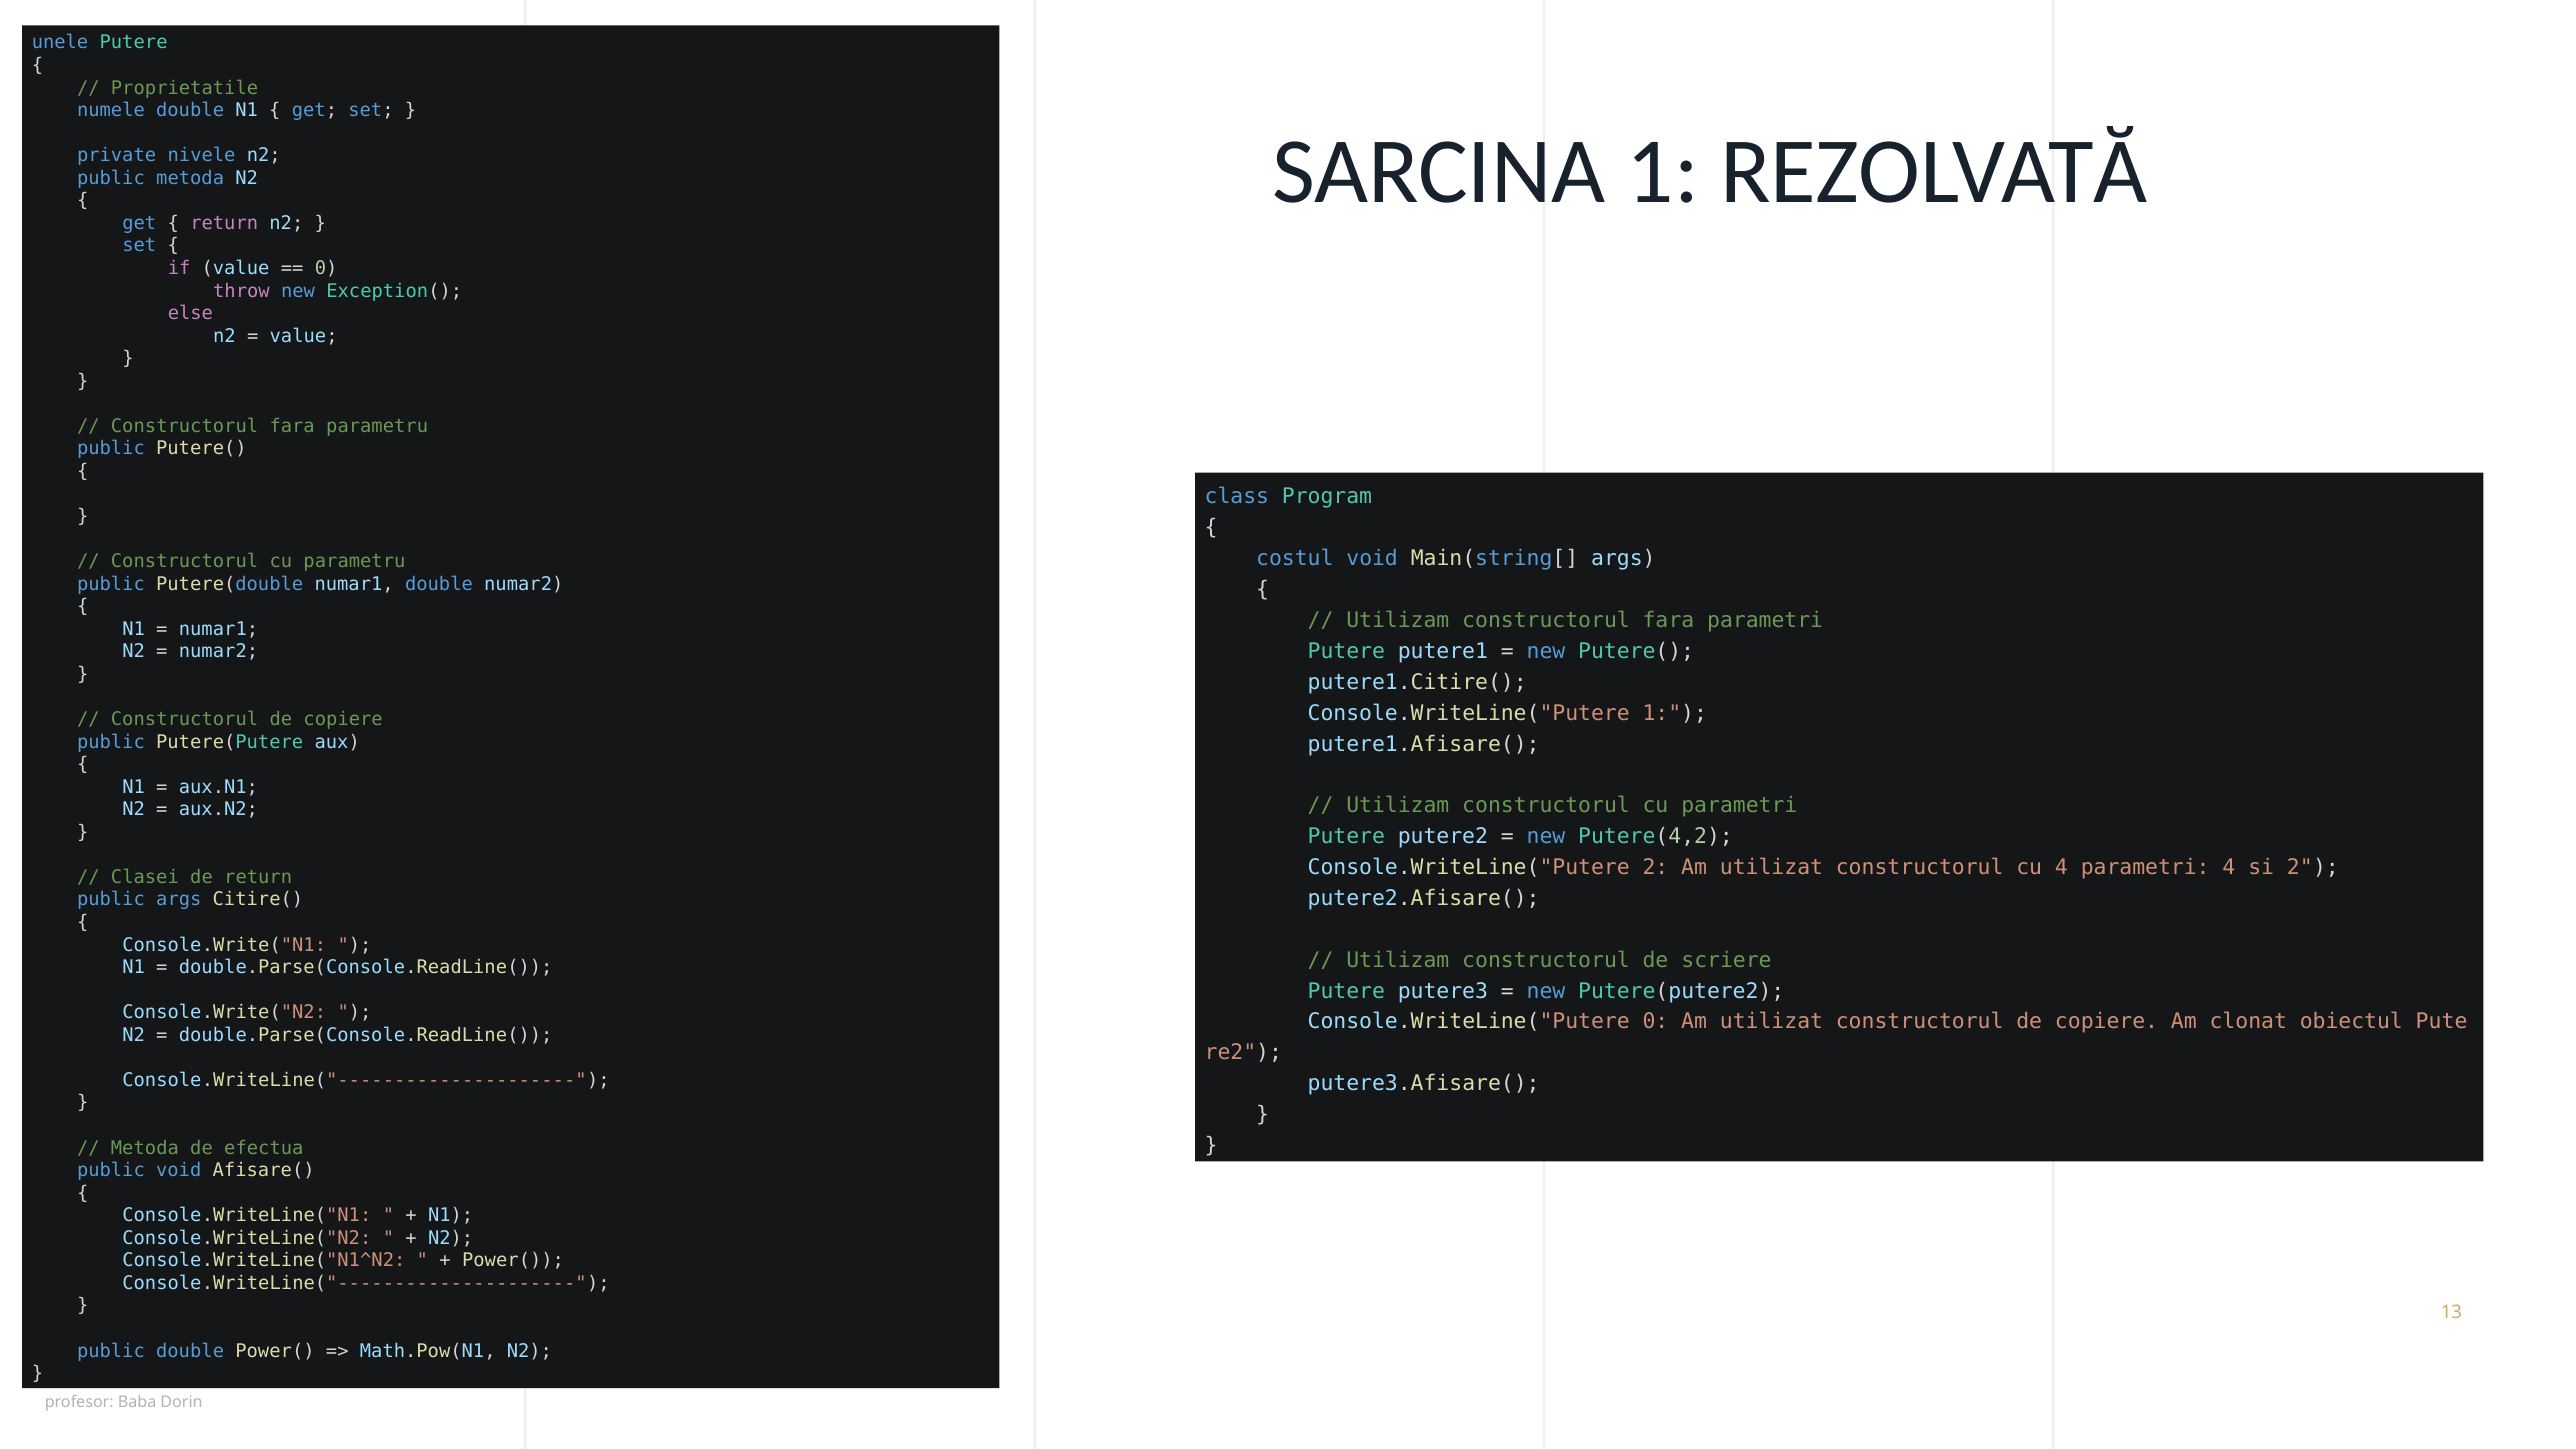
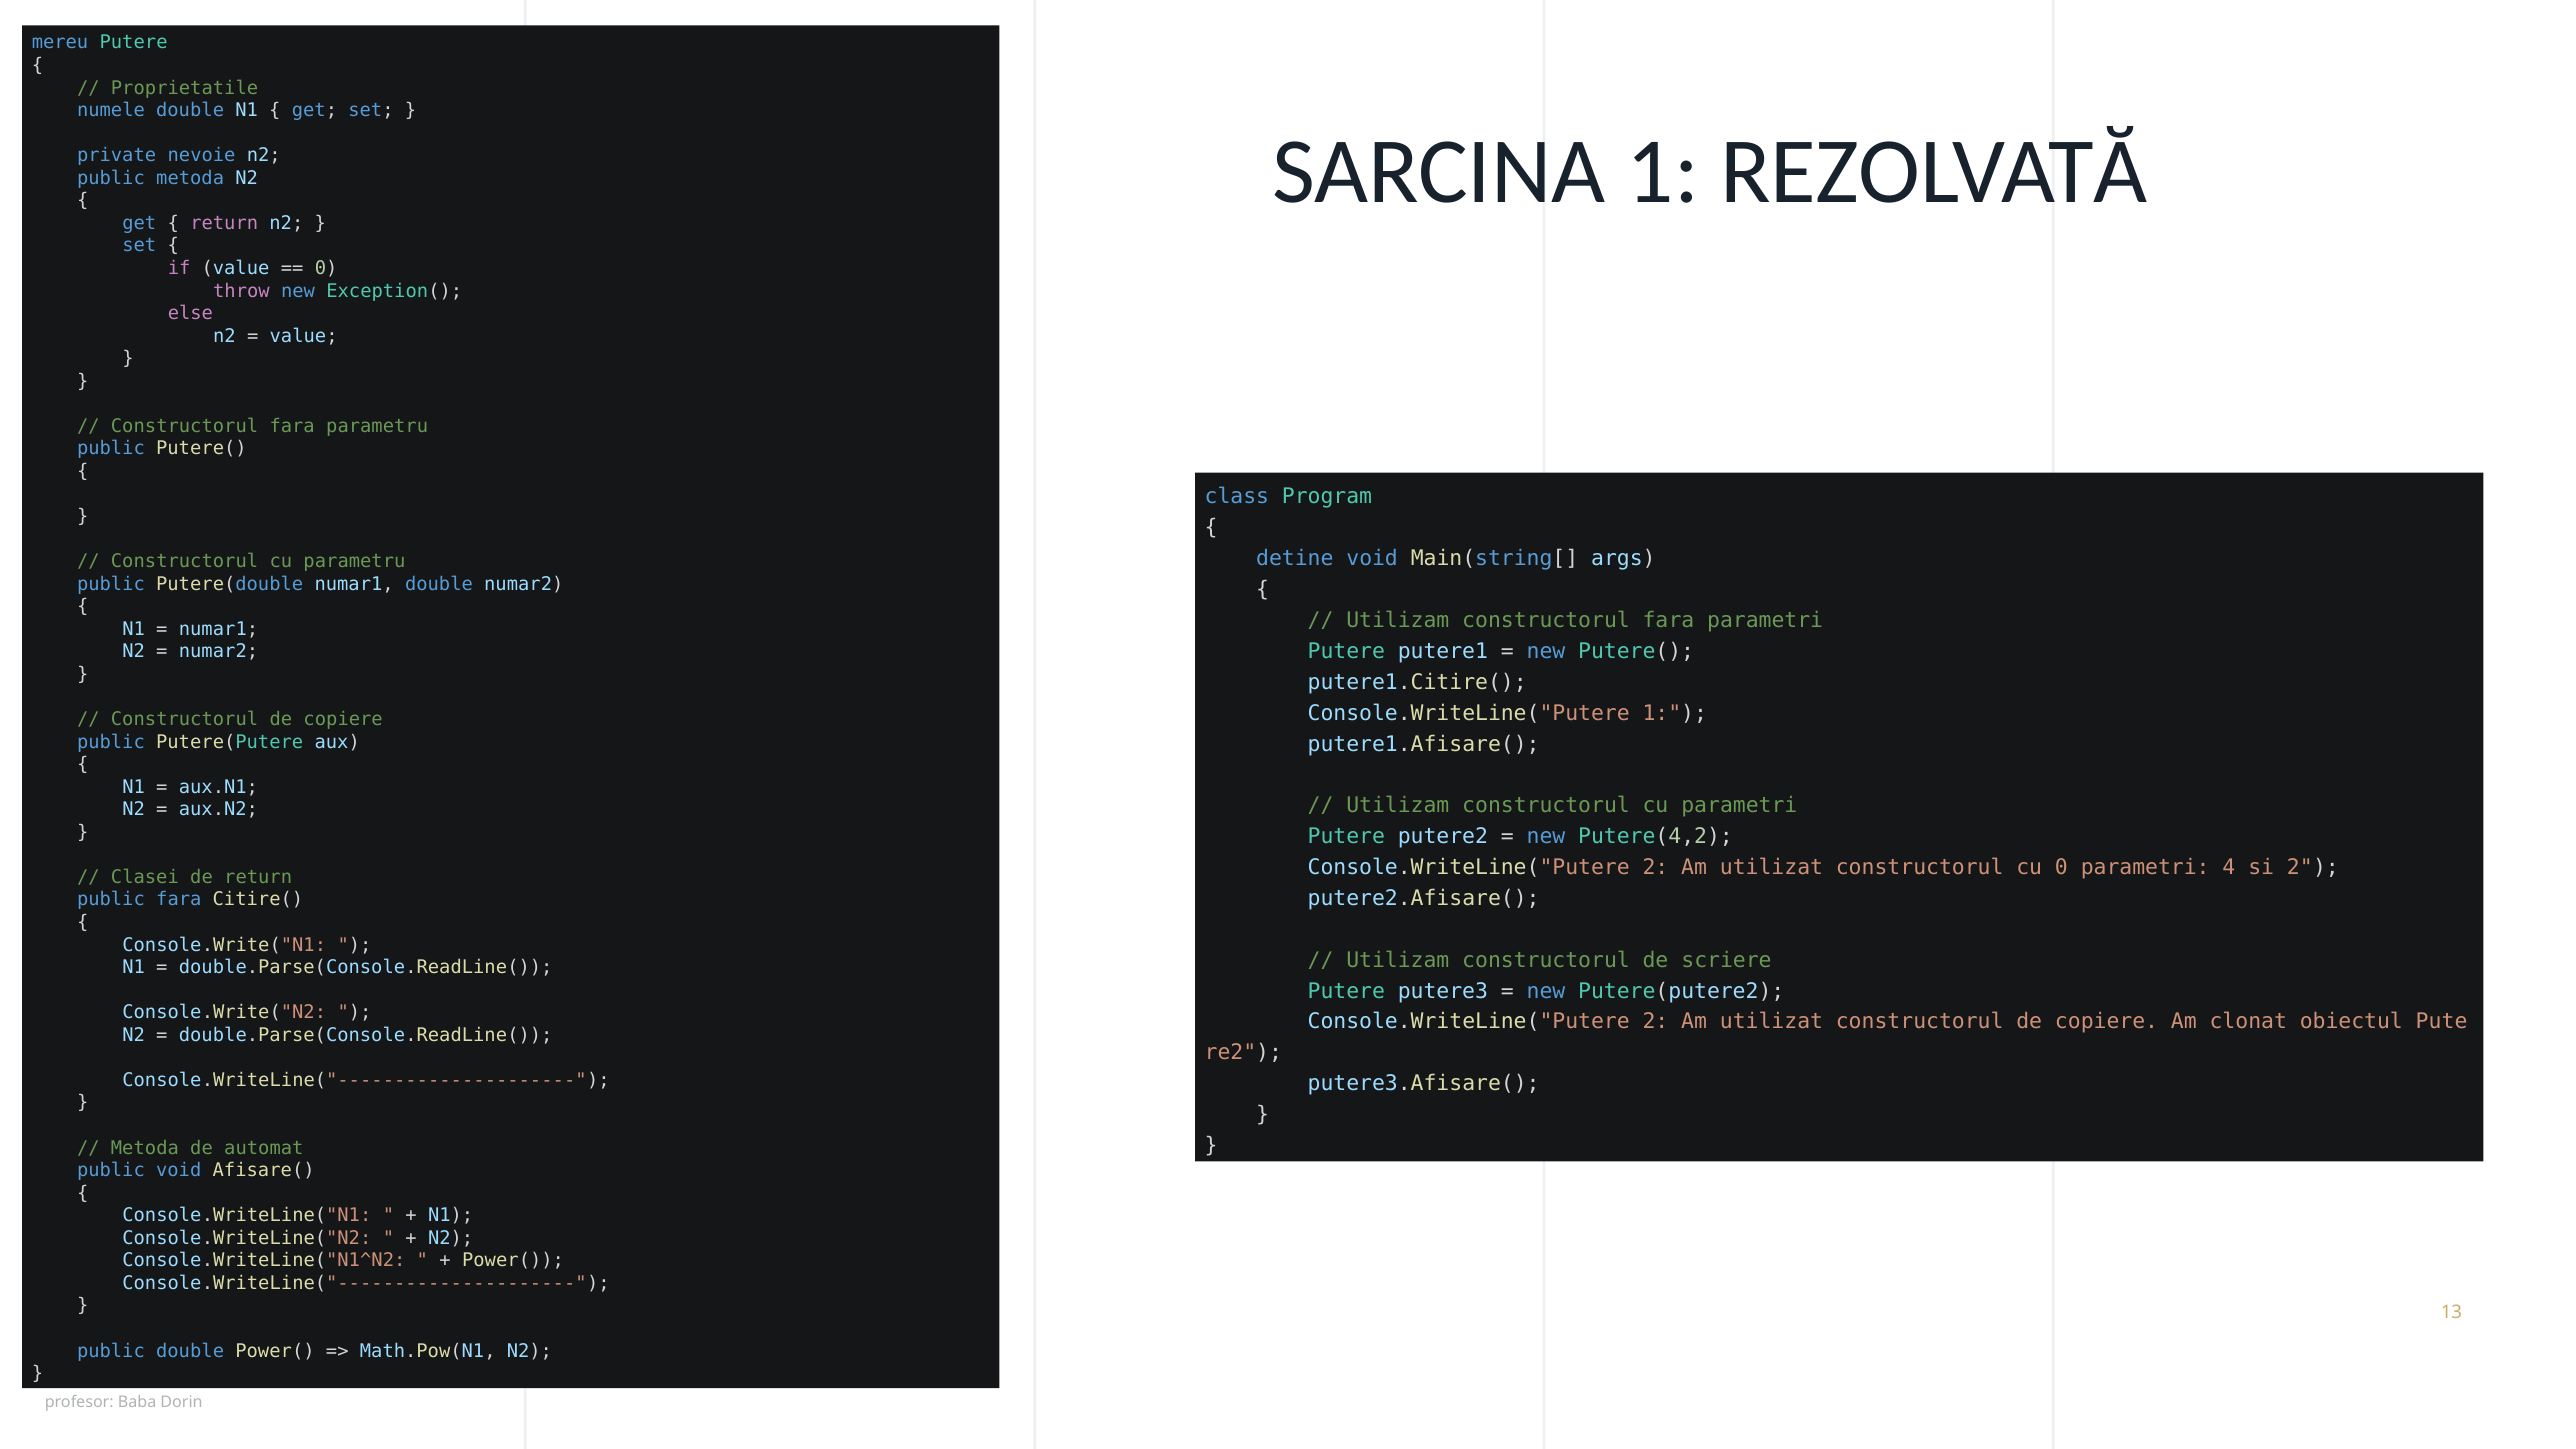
unele: unele -> mereu (60, 43)
nivele: nivele -> nevoie (202, 156)
costul: costul -> detine (1295, 559)
cu 4: 4 -> 0 (2061, 867)
public args: args -> fara (179, 900)
0: 0 -> 2 (1655, 1022)
efectua: efectua -> automat (264, 1148)
